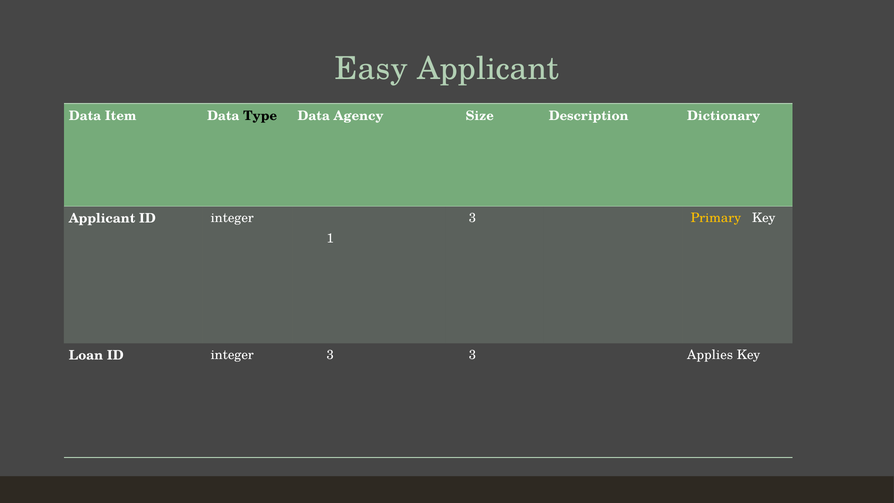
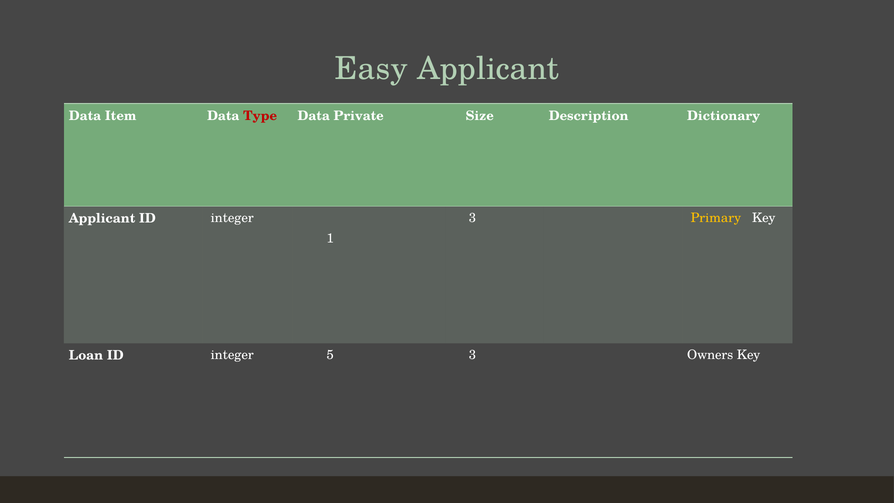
Type colour: black -> red (260, 116)
Agency: Agency -> Private (359, 116)
integer 3: 3 -> 5 (330, 355)
Applies: Applies -> Owners (710, 355)
